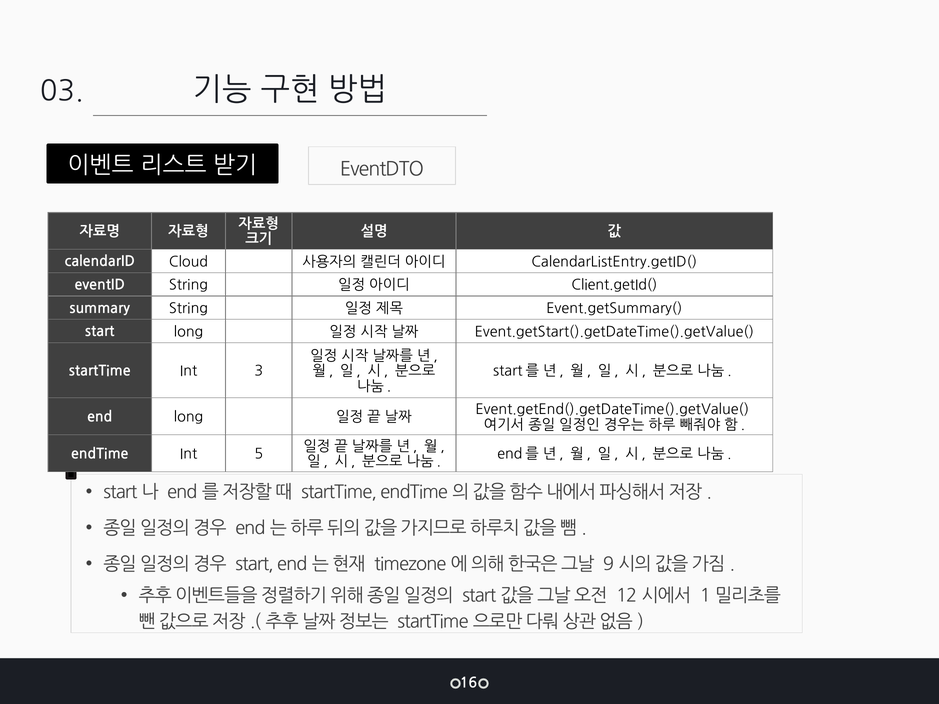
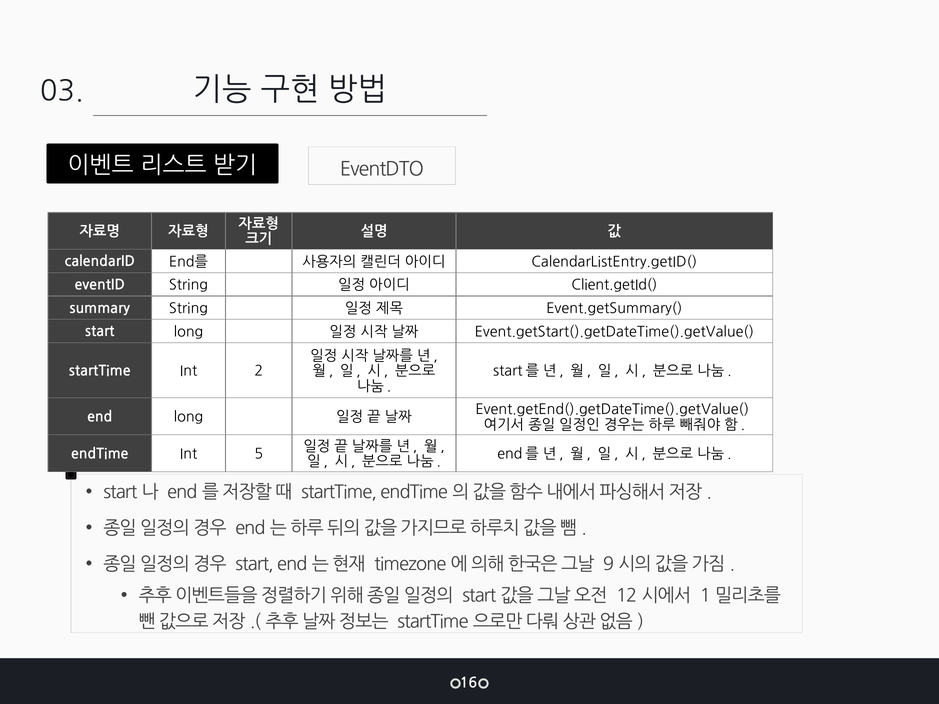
calendarID Cloud: Cloud -> End를 (188, 262)
3: 3 -> 2 (259, 371)
